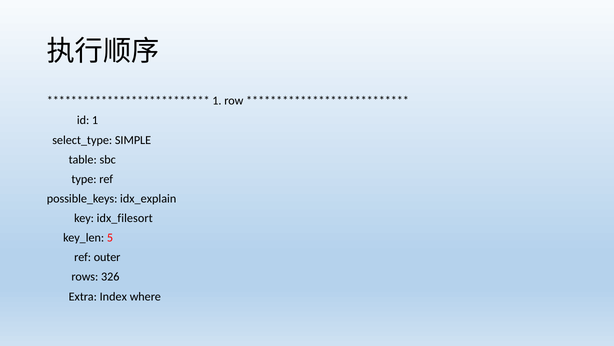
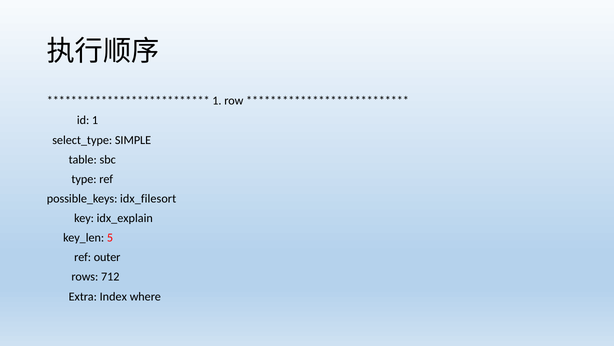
idx_explain: idx_explain -> idx_filesort (148, 198)
idx_filesort: idx_filesort -> idx_explain (125, 218)
326: 326 -> 712 (110, 276)
